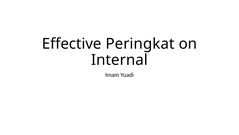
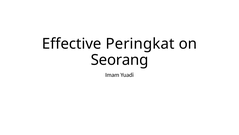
Internal: Internal -> Seorang (120, 60)
